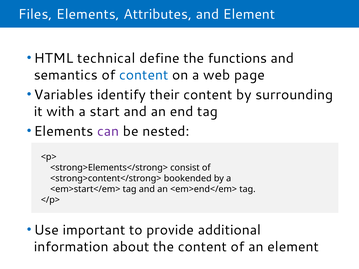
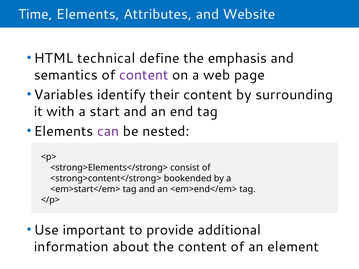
Files: Files -> Time (35, 14)
and Element: Element -> Website (249, 14)
functions: functions -> emphasis (237, 58)
content colour: blue -> purple (144, 75)
